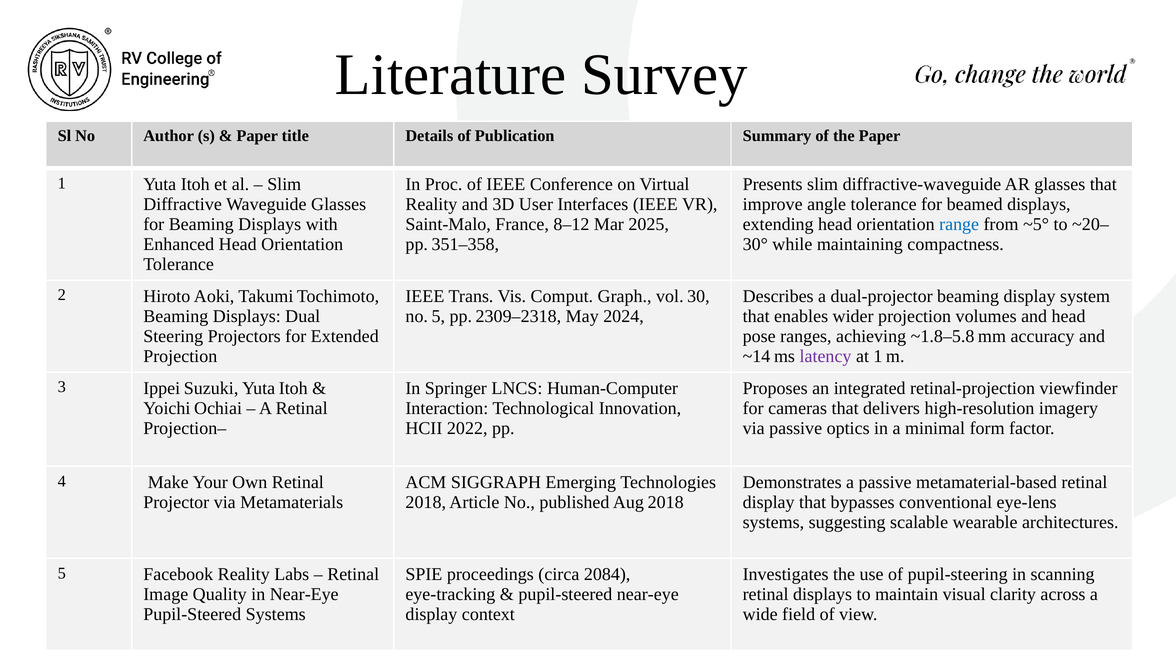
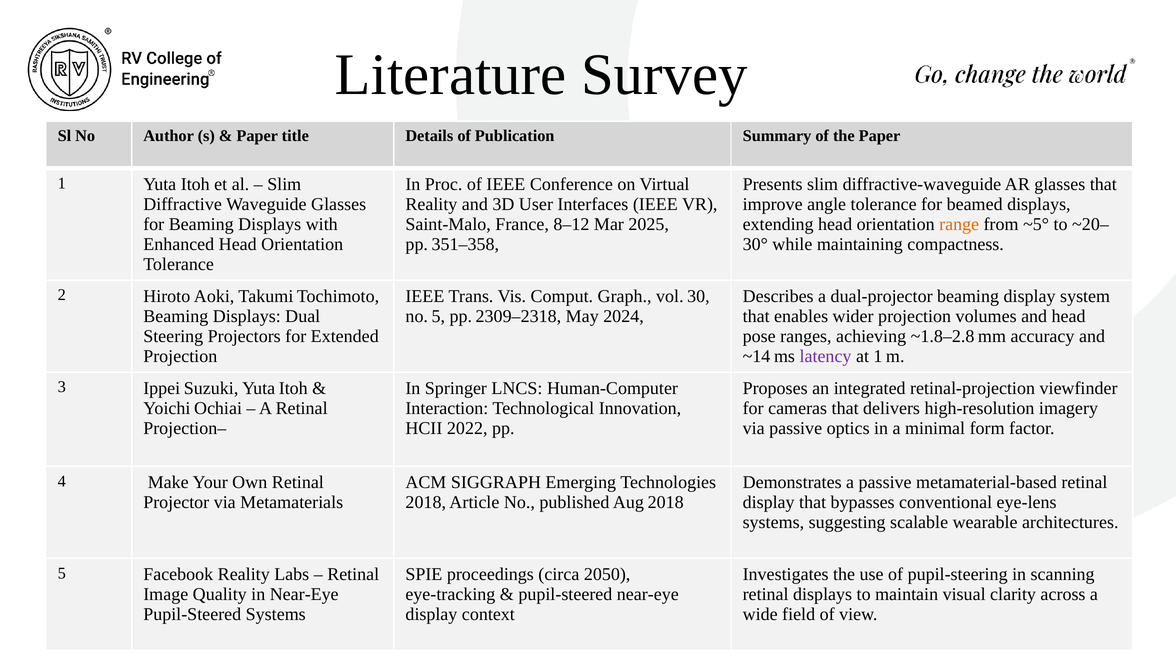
range colour: blue -> orange (959, 224)
~1.8–5.8: ~1.8–5.8 -> ~1.8–2.8 (943, 336)
2084: 2084 -> 2050 (607, 574)
